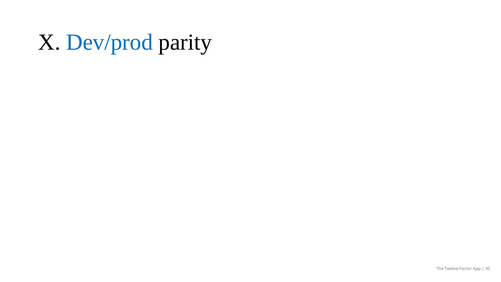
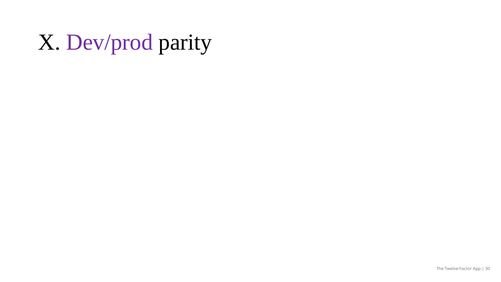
Dev/prod colour: blue -> purple (110, 42)
